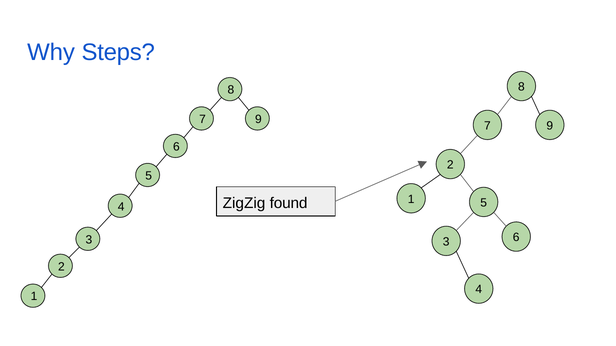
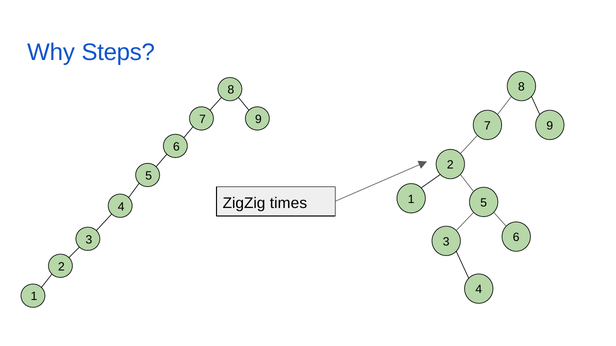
found: found -> times (288, 203)
